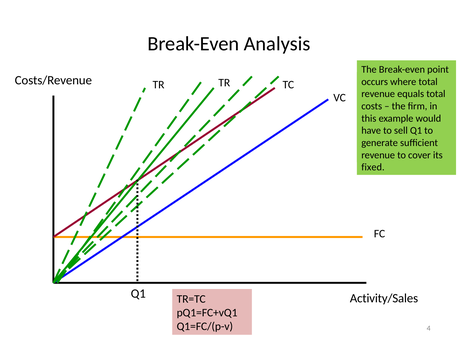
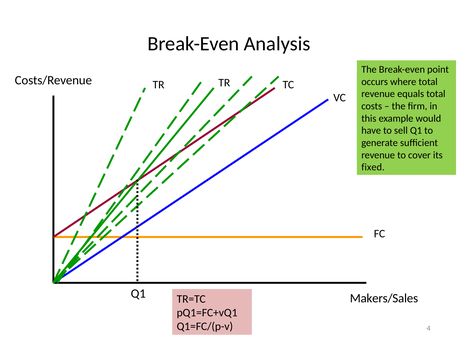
Activity/Sales: Activity/Sales -> Makers/Sales (384, 298)
